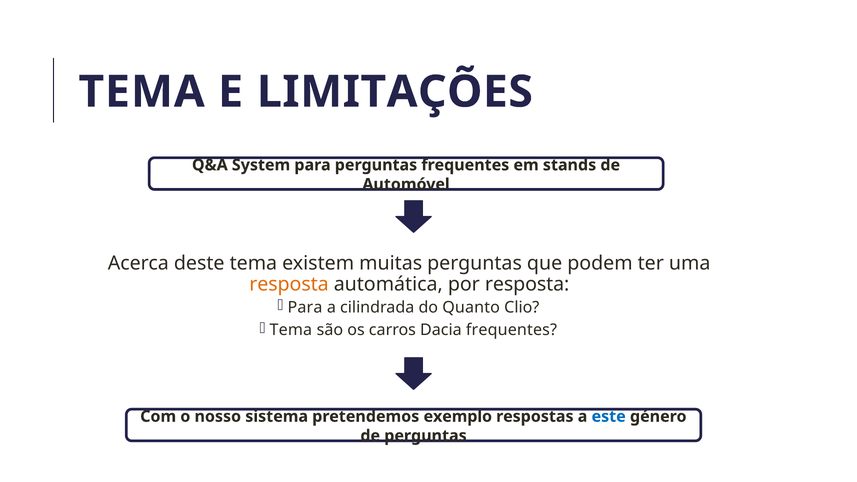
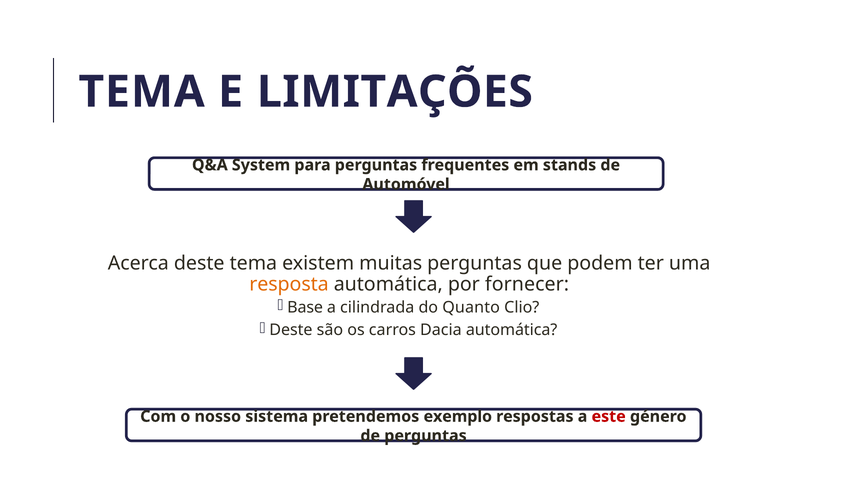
por resposta: resposta -> fornecer (527, 285)
Para: Para -> Base (305, 307)
Tema: Tema -> Deste (291, 330)
Dacia frequentes: frequentes -> automática (512, 330)
este colour: blue -> red (609, 417)
